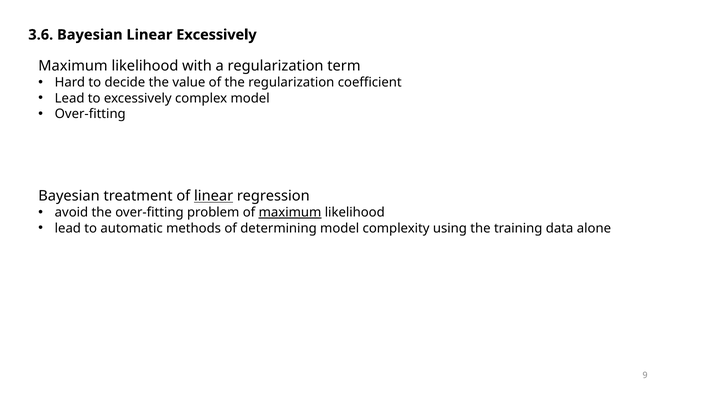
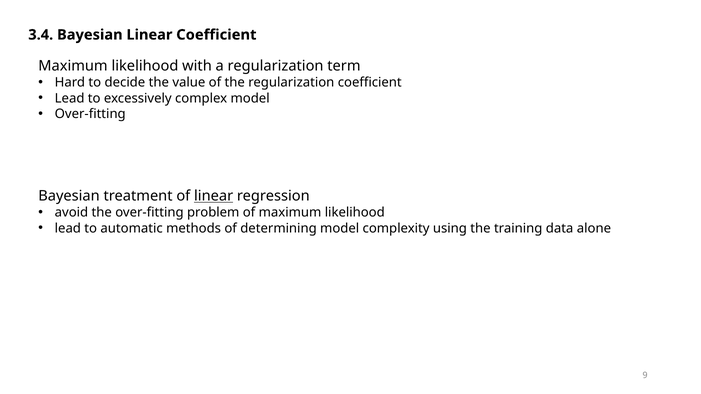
3.6: 3.6 -> 3.4 (41, 35)
Linear Excessively: Excessively -> Coefficient (216, 35)
maximum underline: present -> none (290, 213)
